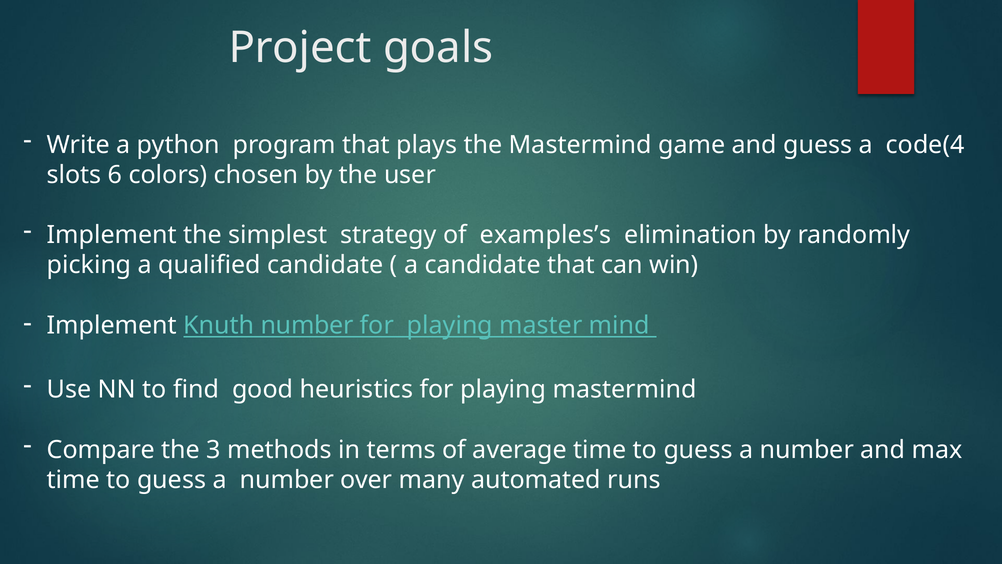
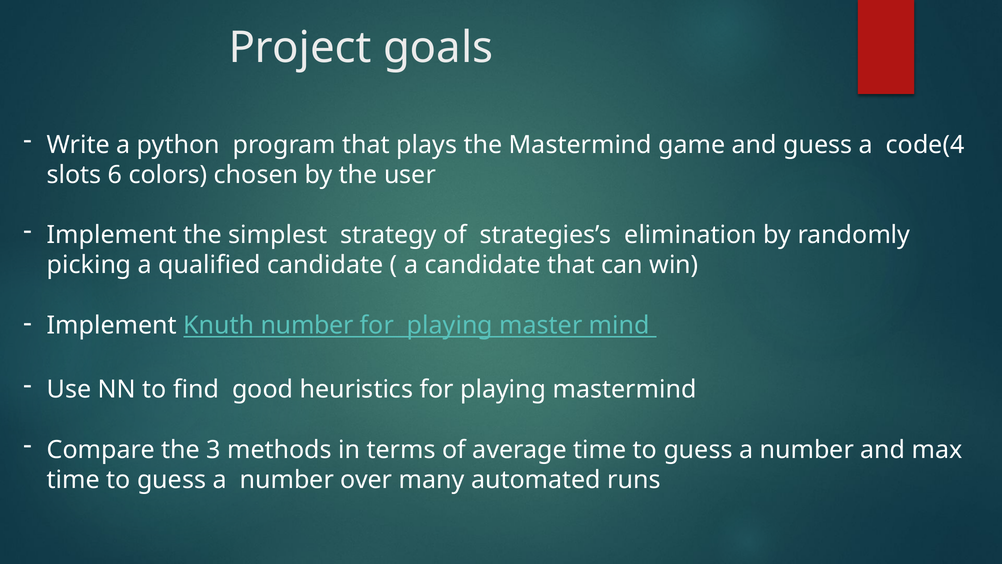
examples’s: examples’s -> strategies’s (546, 235)
